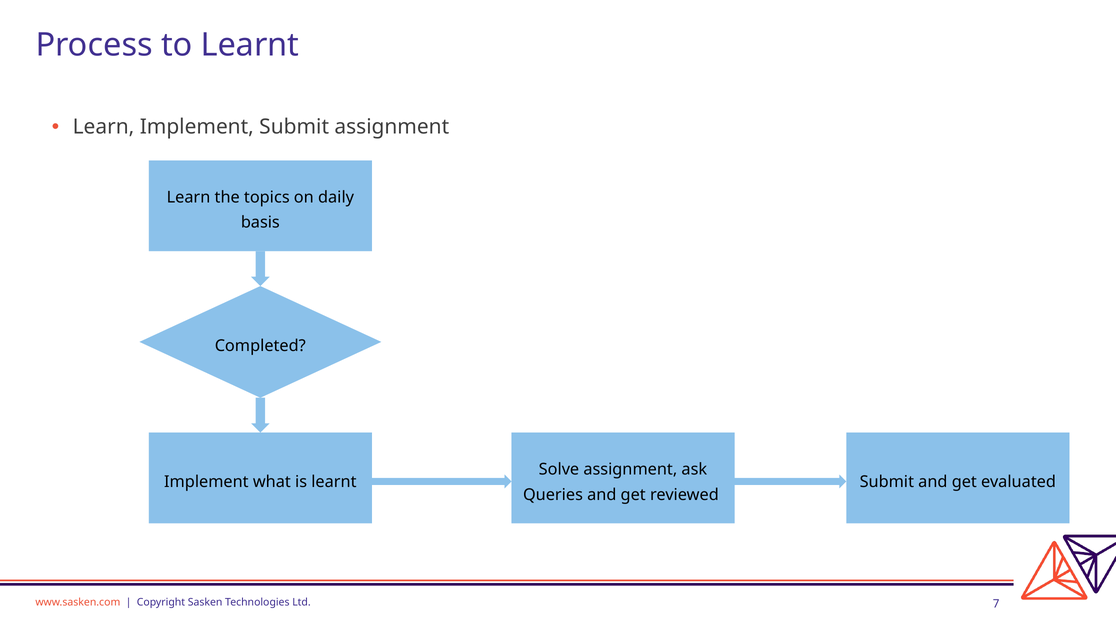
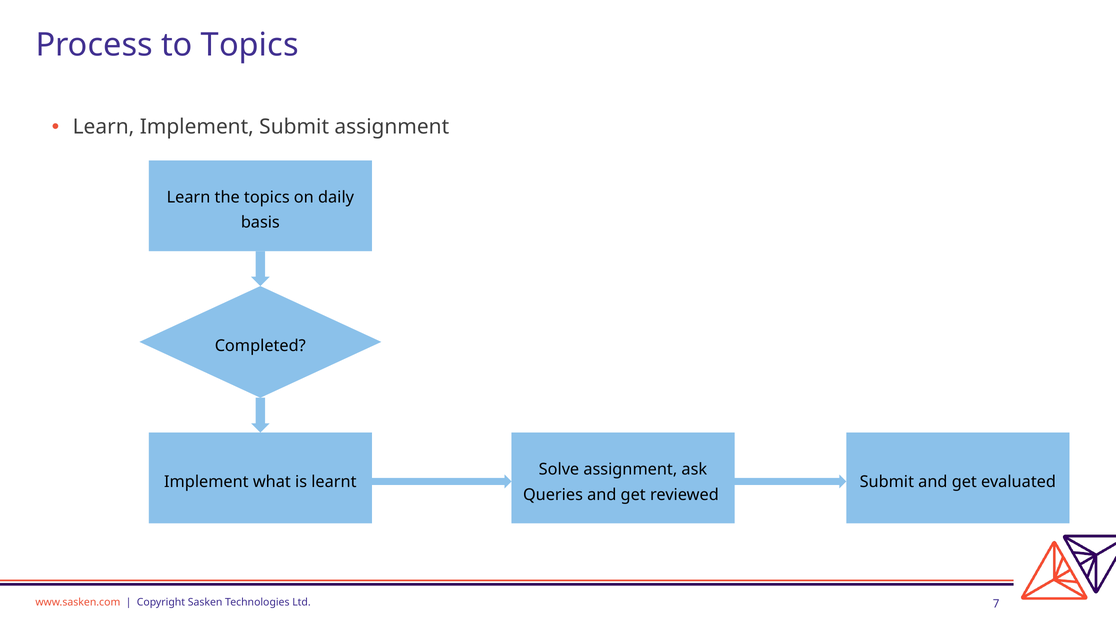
to Learnt: Learnt -> Topics (250, 45)
